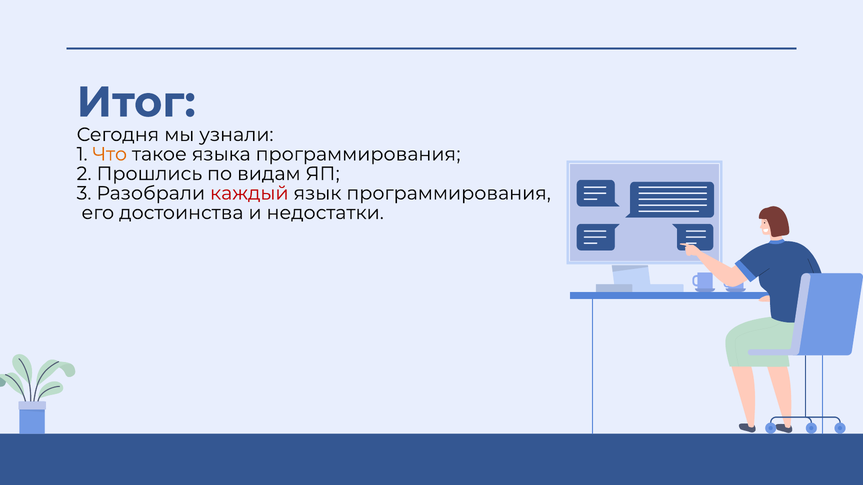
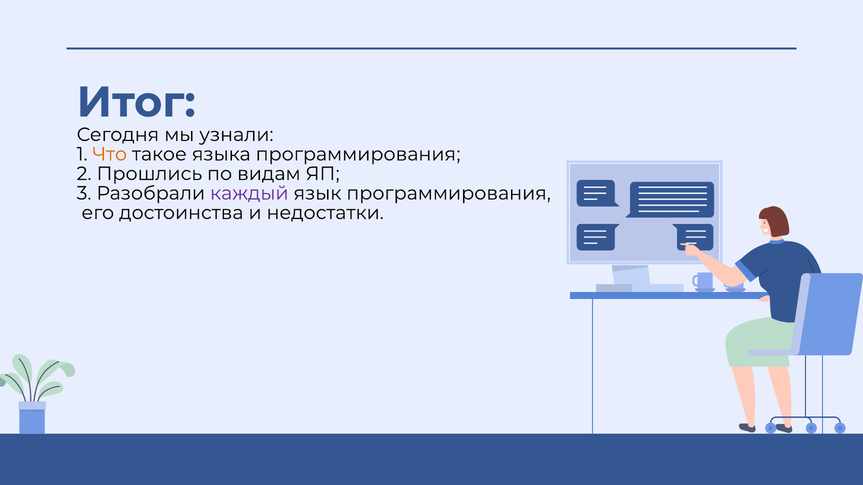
каждый colour: red -> purple (249, 193)
